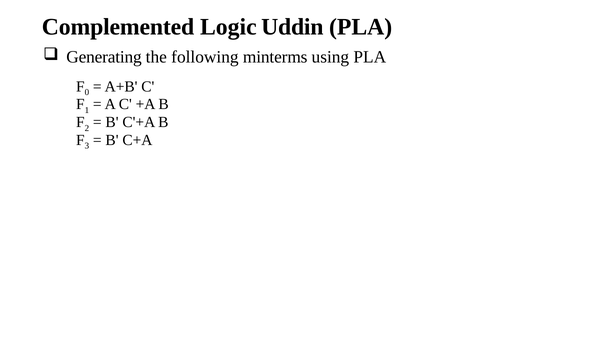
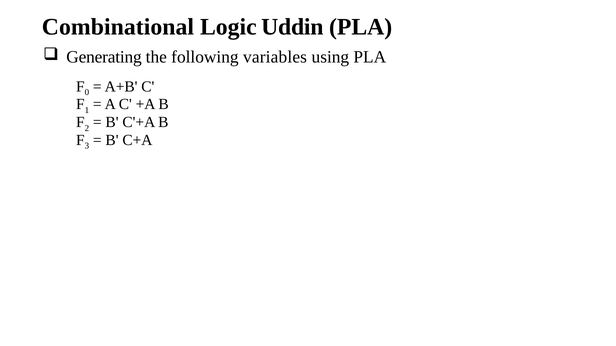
Complemented: Complemented -> Combinational (118, 27)
minterms: minterms -> variables (275, 57)
